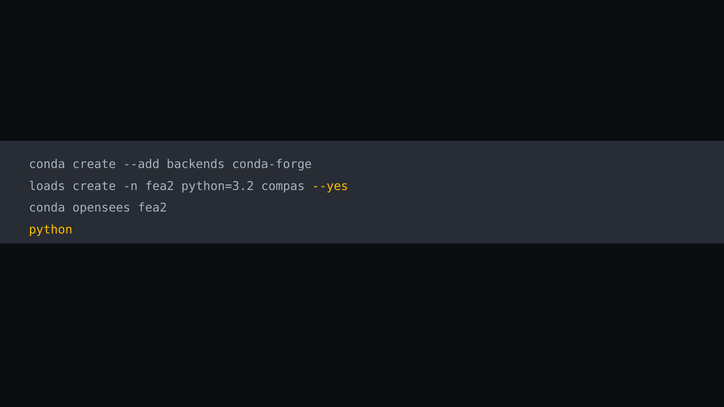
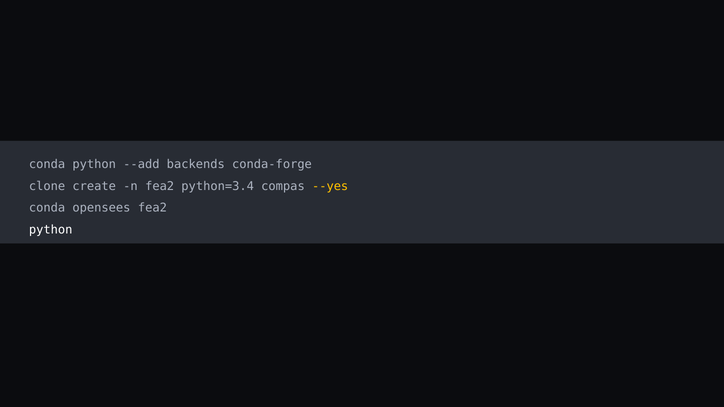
conda create: create -> python (94, 165)
loads: loads -> clone (47, 186)
python=3.2: python=3.2 -> python=3.4 (218, 186)
python colour: yellow -> white (51, 230)
